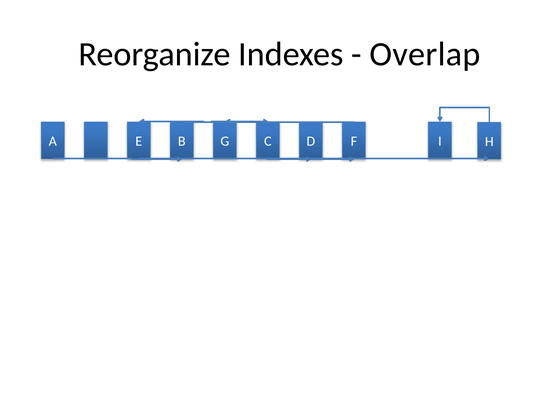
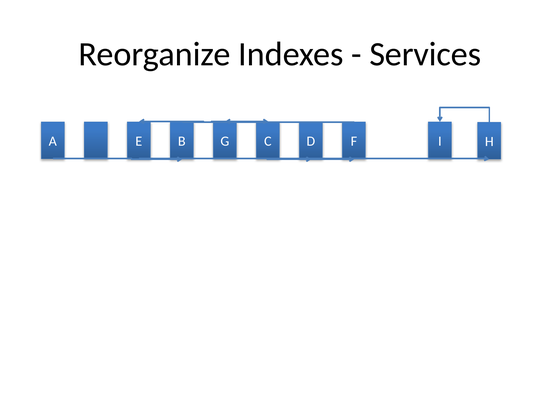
Overlap: Overlap -> Services (425, 54)
